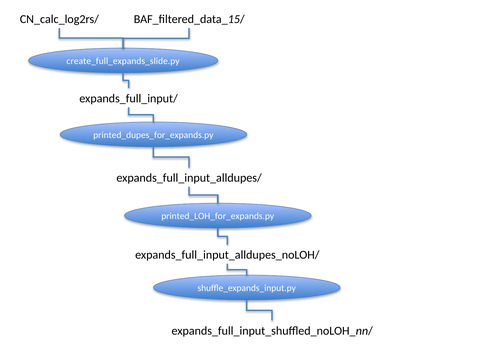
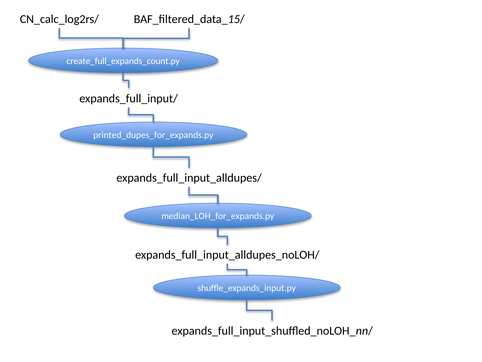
create_full_expands_slide.py: create_full_expands_slide.py -> create_full_expands_count.py (123, 61)
printed_LOH_for_expands.py: printed_LOH_for_expands.py -> median_LOH_for_expands.py (218, 216)
